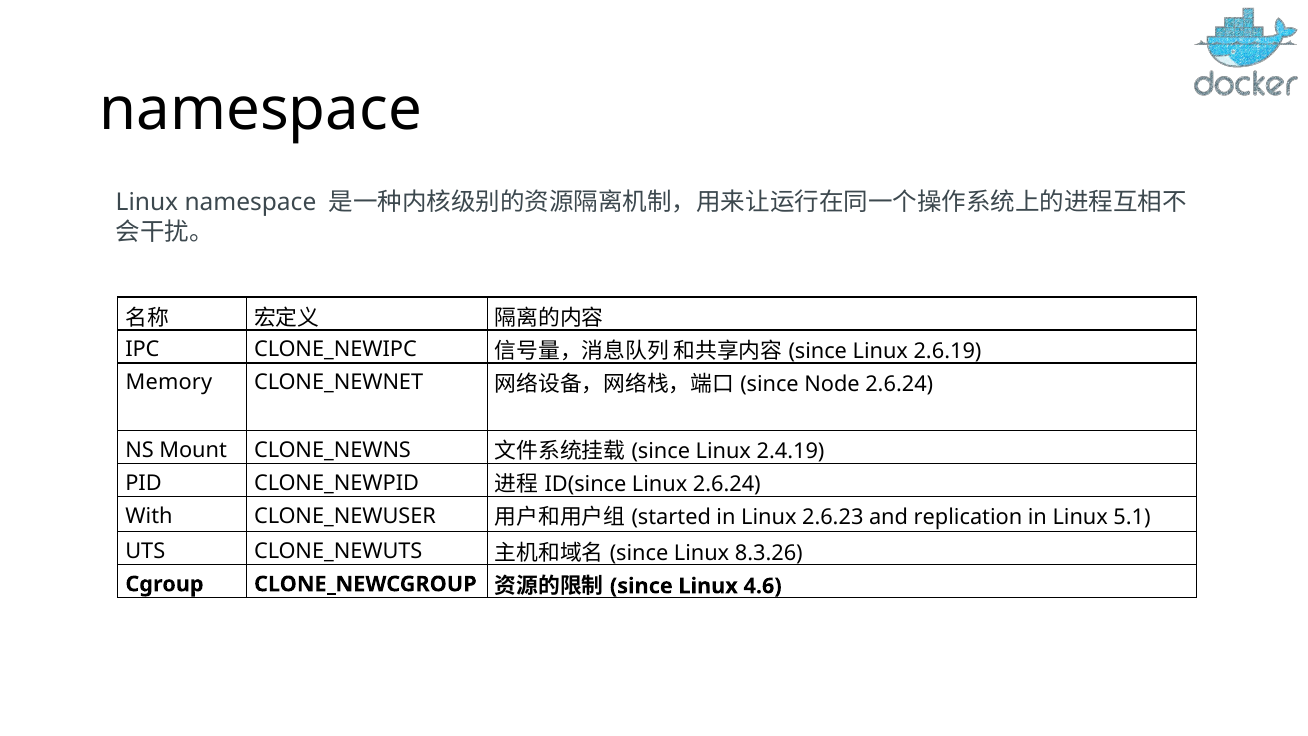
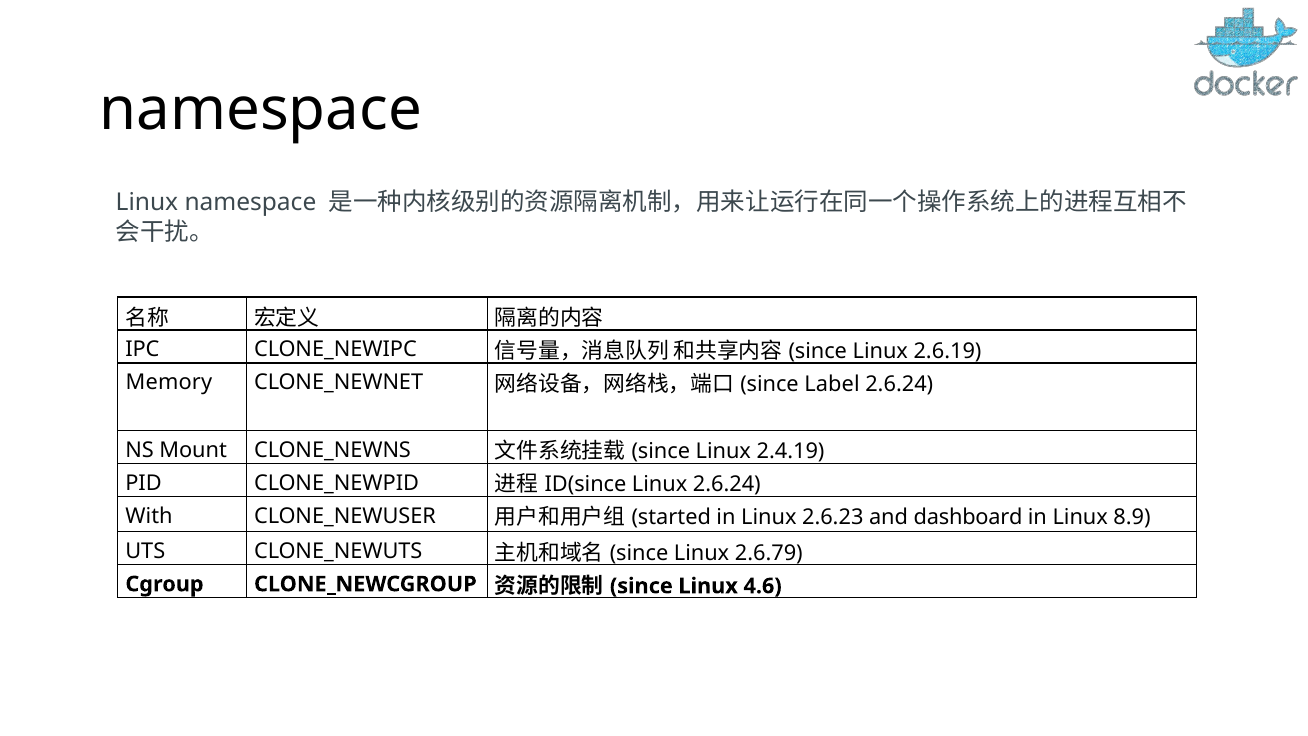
Node: Node -> Label (832, 384)
replication: replication -> dashboard (968, 518)
5.1: 5.1 -> 8.9 (1132, 518)
8.3.26: 8.3.26 -> 2.6.79 (769, 553)
